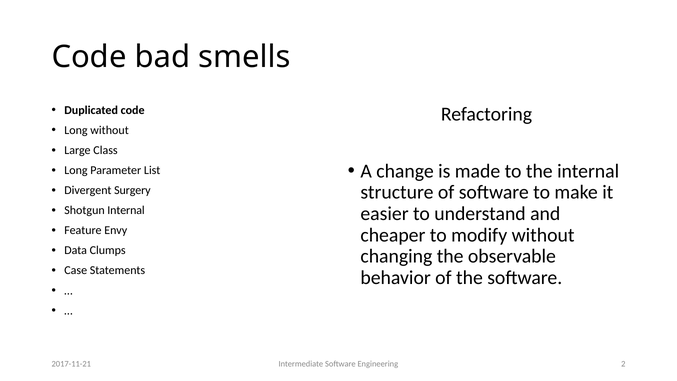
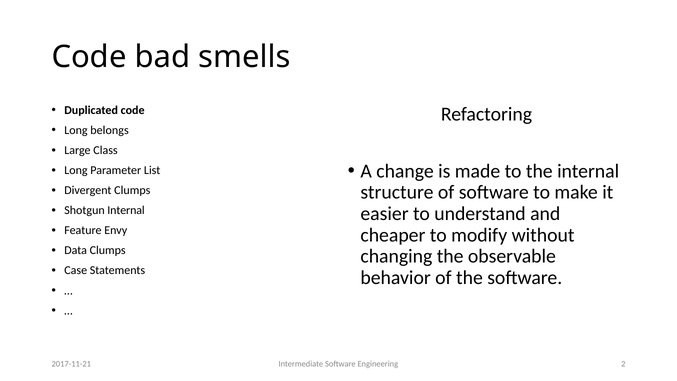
Long without: without -> belongs (110, 130)
Divergent Surgery: Surgery -> Clumps (132, 190)
